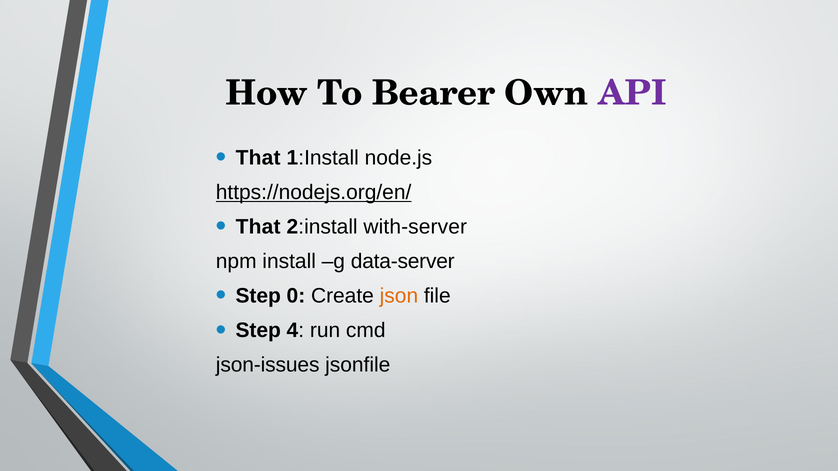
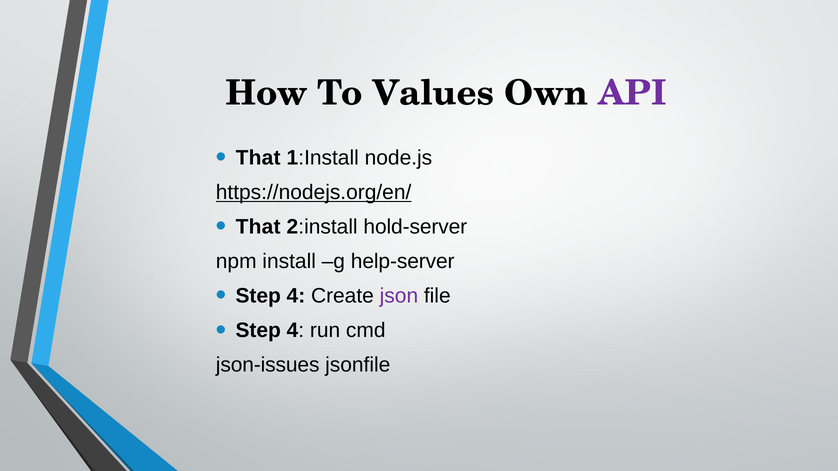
Bearer: Bearer -> Values (434, 93)
with-server: with-server -> hold-server (415, 227)
data-server: data-server -> help-server (403, 262)
0: 0 -> 4 (296, 296)
json colour: orange -> purple (399, 296)
